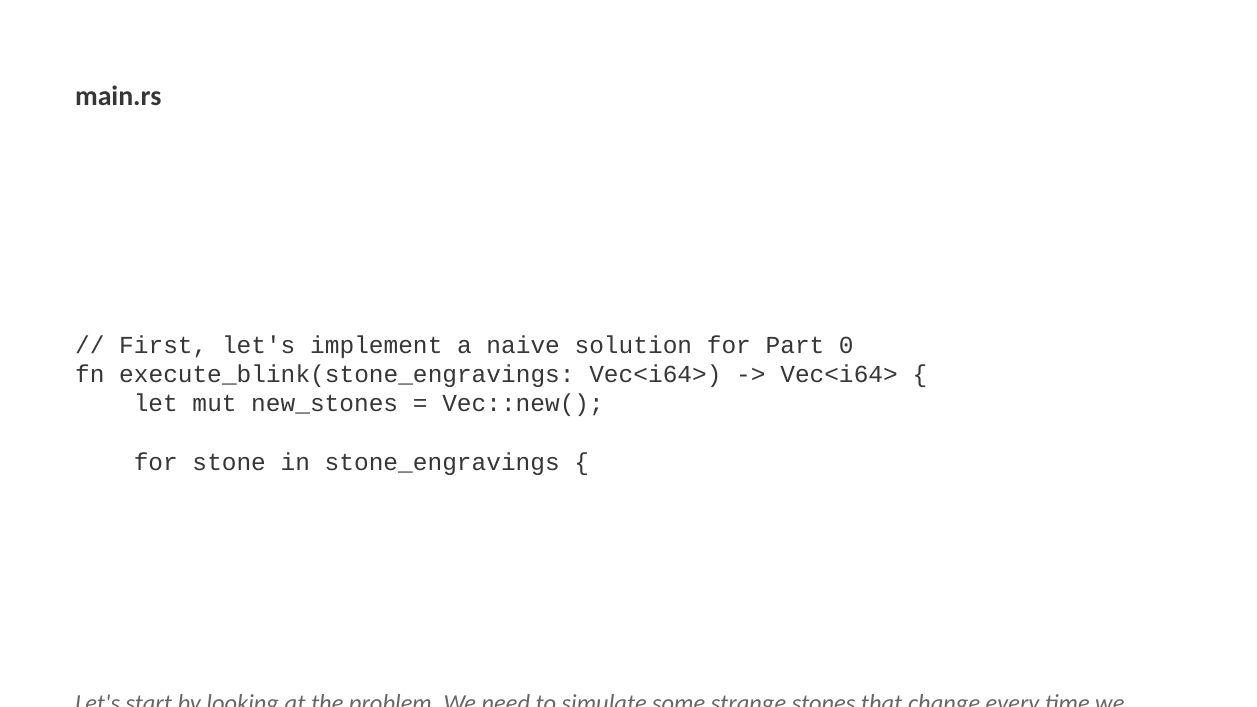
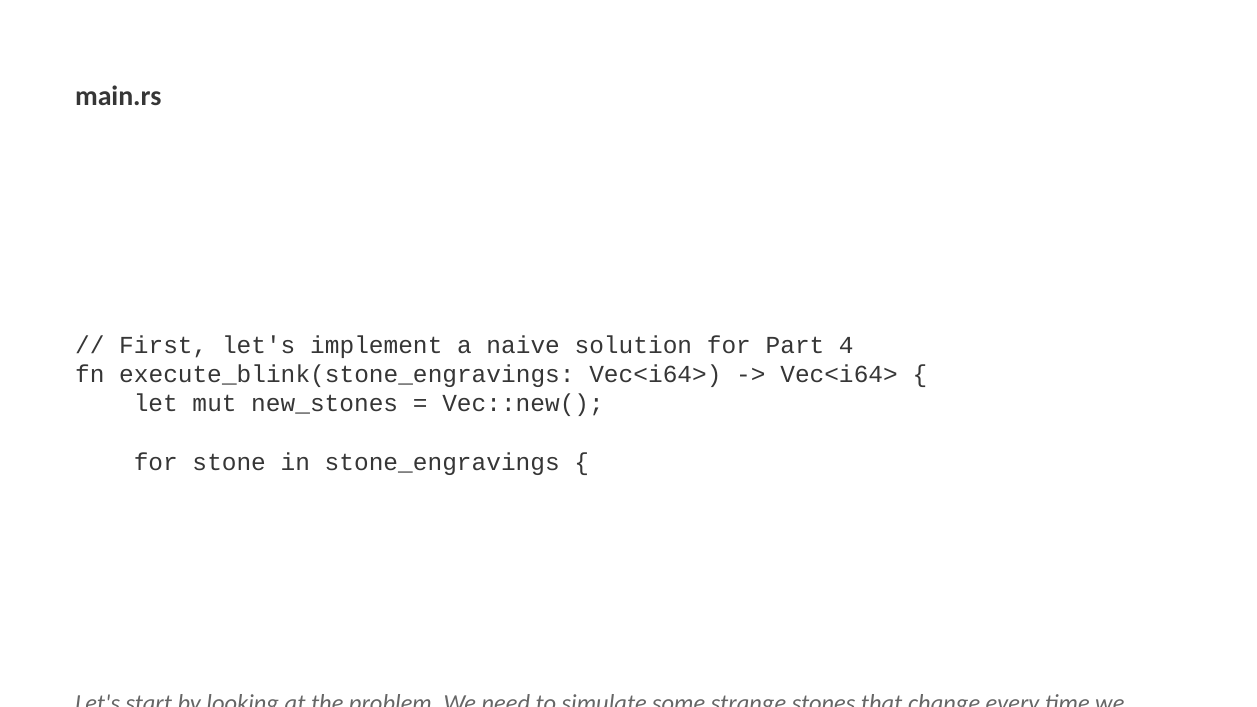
0: 0 -> 4 (846, 345)
